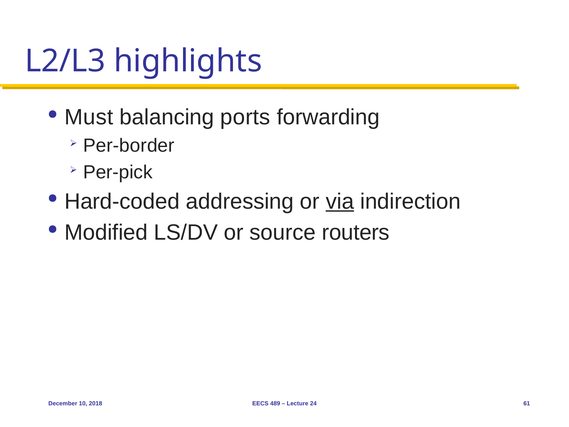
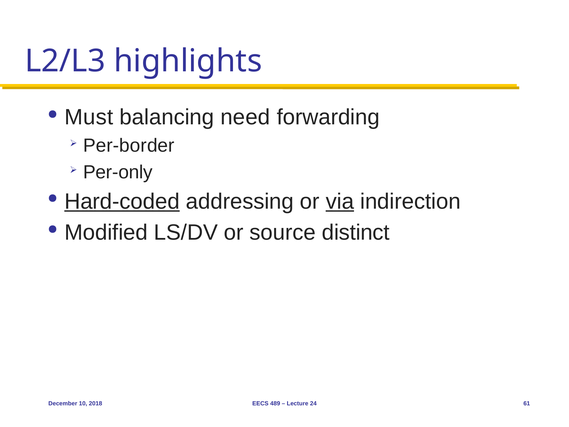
ports: ports -> need (245, 117)
Per-pick: Per-pick -> Per-only (118, 172)
Hard-coded underline: none -> present (122, 201)
routers: routers -> distinct (356, 232)
